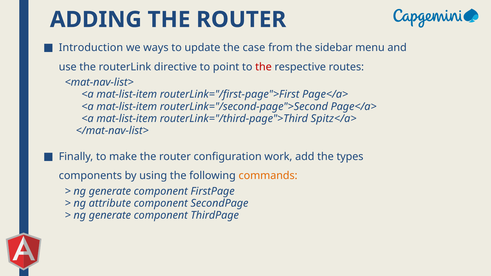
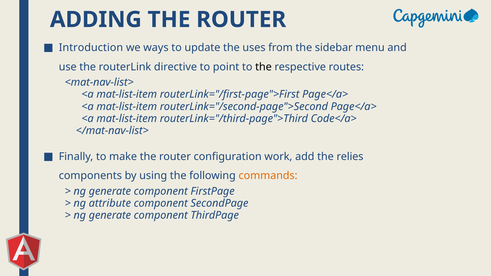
case: case -> uses (254, 48)
the colour: red -> black (263, 67)
Spitz</a>: Spitz</a> -> Code</a> (334, 119)
types: types -> relies (350, 157)
